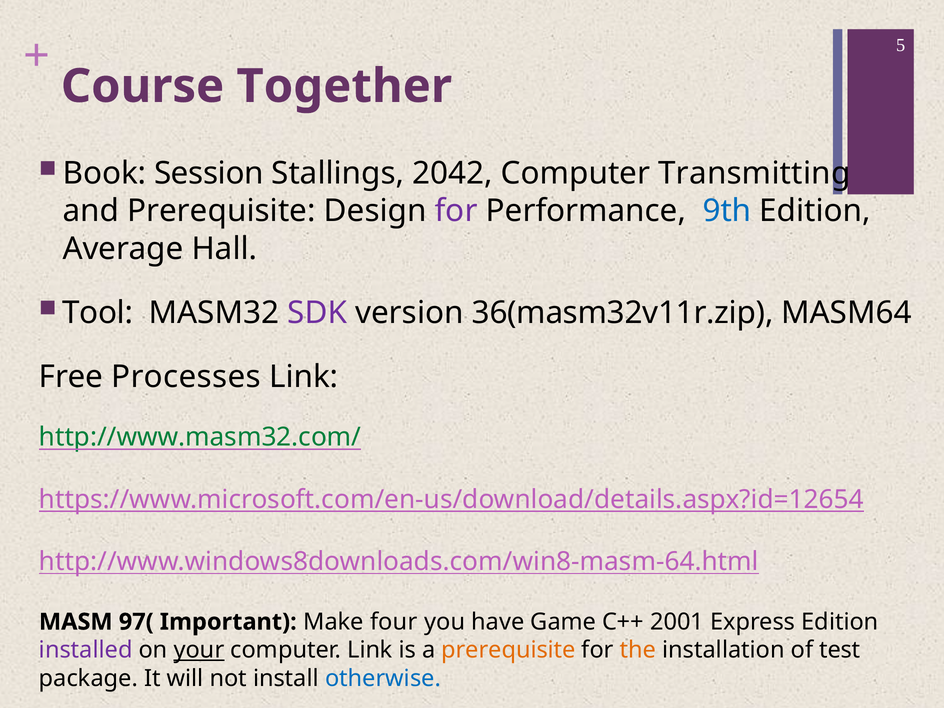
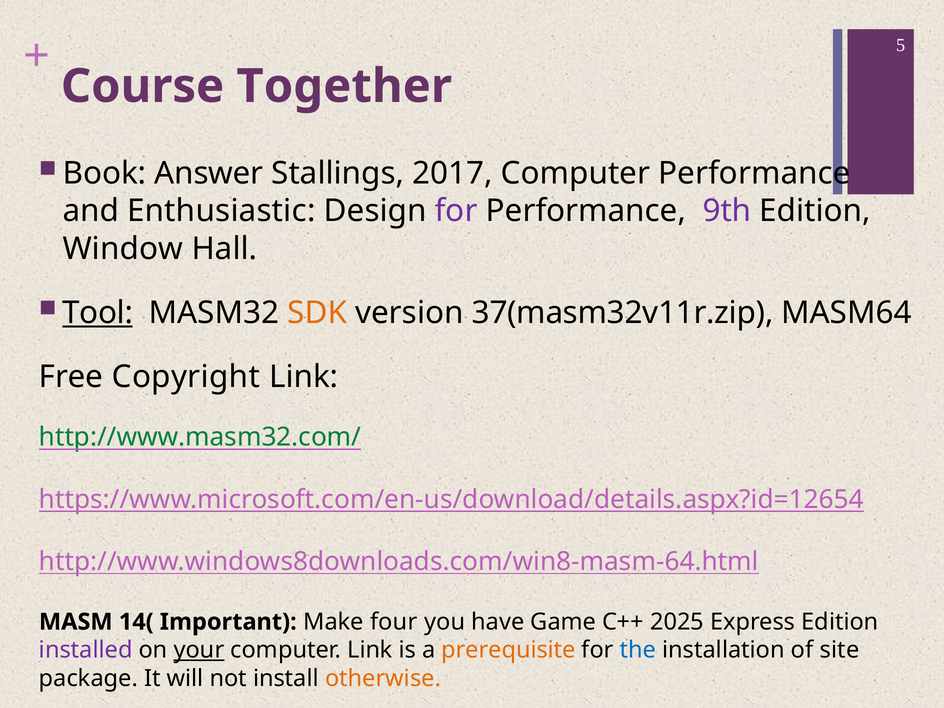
Session: Session -> Answer (209, 173)
2042: 2042 -> 2017 (453, 173)
Computer Transmitting: Transmitting -> Performance (754, 173)
and Prerequisite: Prerequisite -> Enthusiastic (221, 211)
9th colour: blue -> purple (727, 211)
Average: Average -> Window (123, 249)
Tool underline: none -> present (98, 313)
SDK colour: purple -> orange (317, 313)
36(masm32v11r.zip: 36(masm32v11r.zip -> 37(masm32v11r.zip (623, 313)
Processes: Processes -> Copyright (186, 377)
97(: 97( -> 14( (136, 622)
2001: 2001 -> 2025 (677, 622)
the colour: orange -> blue (638, 650)
test: test -> site (839, 650)
otherwise colour: blue -> orange (383, 679)
